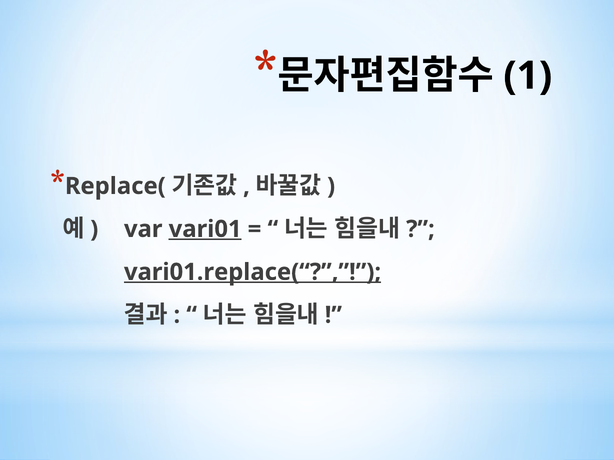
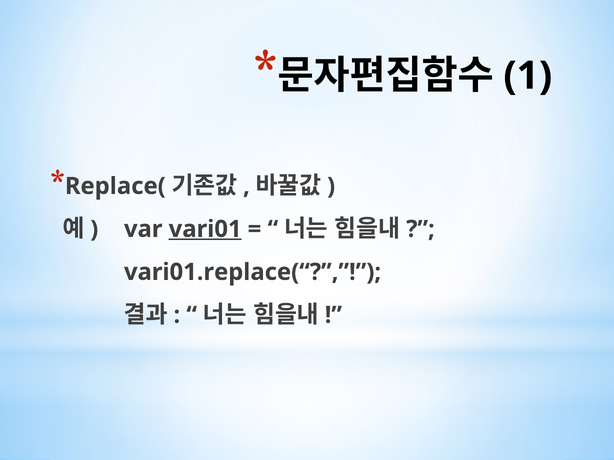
vari01.replace(“ underline: present -> none (253, 272)
